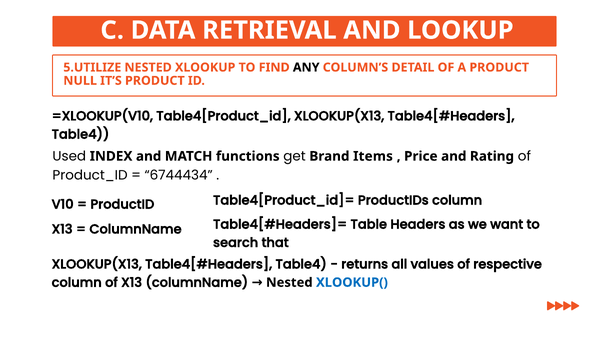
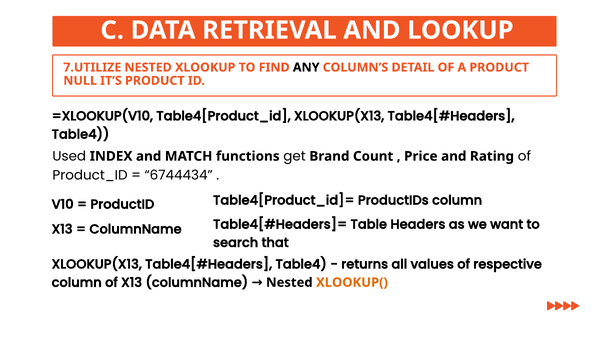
5.UTILIZE: 5.UTILIZE -> 7.UTILIZE (92, 68)
Items: Items -> Count (373, 156)
XLOOKUP( colour: blue -> orange (352, 283)
